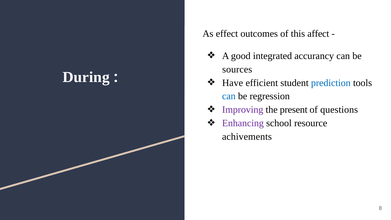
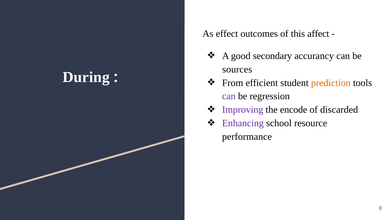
integrated: integrated -> secondary (273, 56)
Have: Have -> From (233, 83)
prediction colour: blue -> orange (331, 83)
can colour: blue -> purple (229, 96)
present: present -> encode (294, 110)
questions: questions -> discarded (339, 110)
achivements: achivements -> performance (247, 137)
